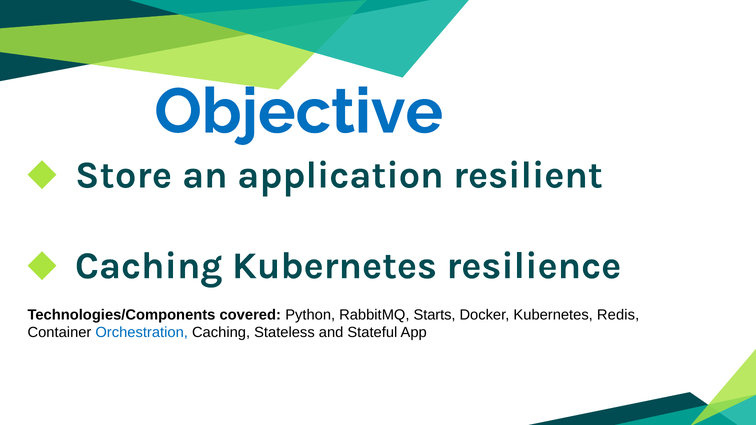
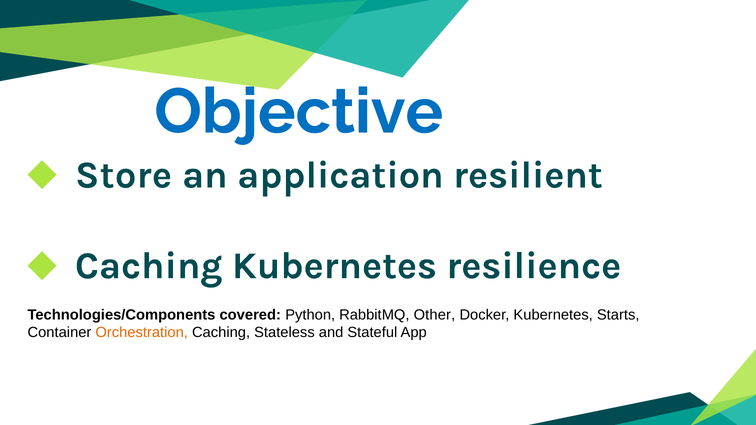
Starts: Starts -> Other (434, 315)
Redis: Redis -> Starts (618, 315)
Orchestration colour: blue -> orange (142, 333)
